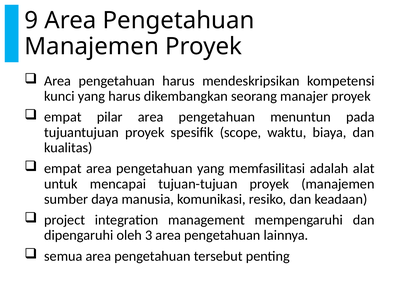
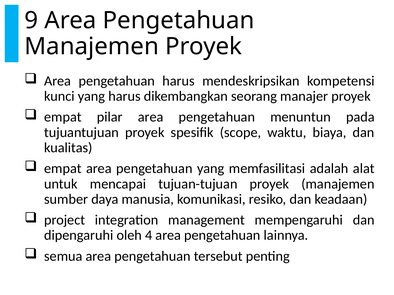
3: 3 -> 4 (149, 236)
